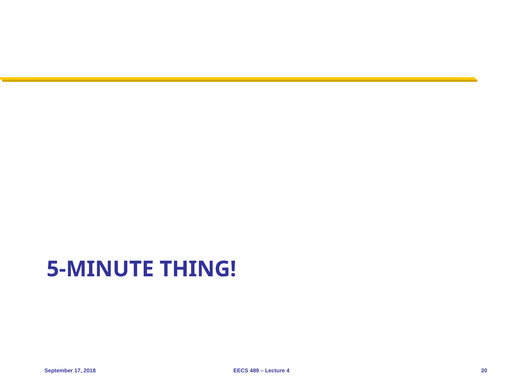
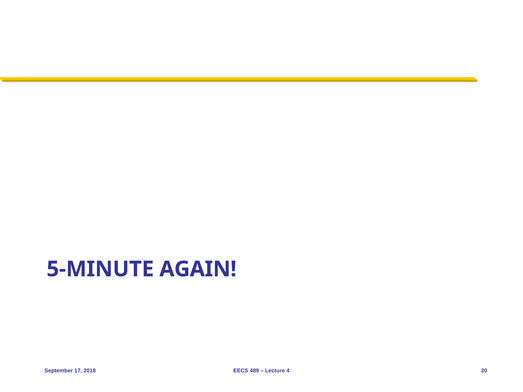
THING: THING -> AGAIN (198, 269)
